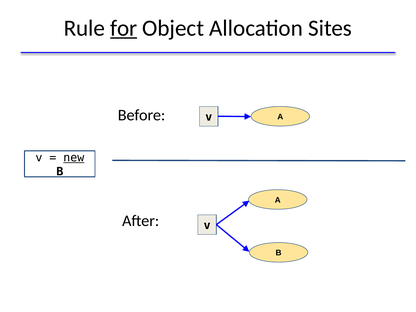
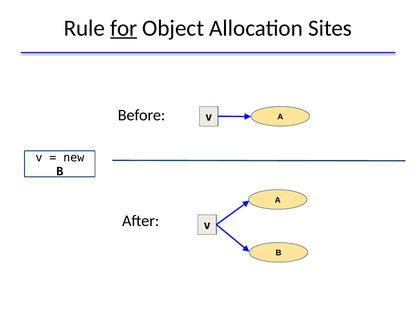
new underline: present -> none (74, 158)
